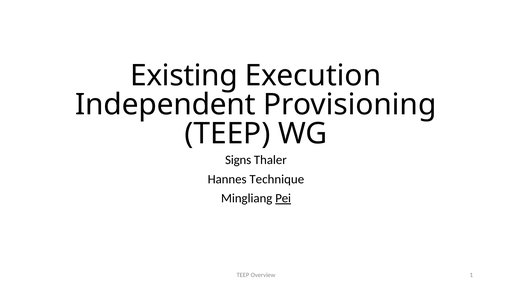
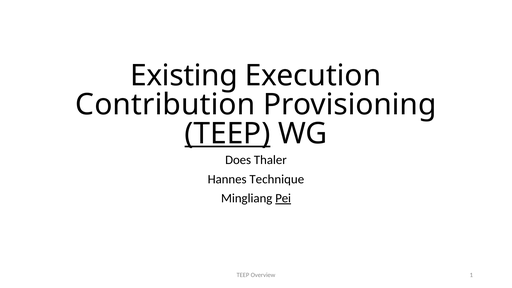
Independent: Independent -> Contribution (165, 105)
TEEP underline: none -> present (227, 134)
Signs: Signs -> Does (238, 160)
